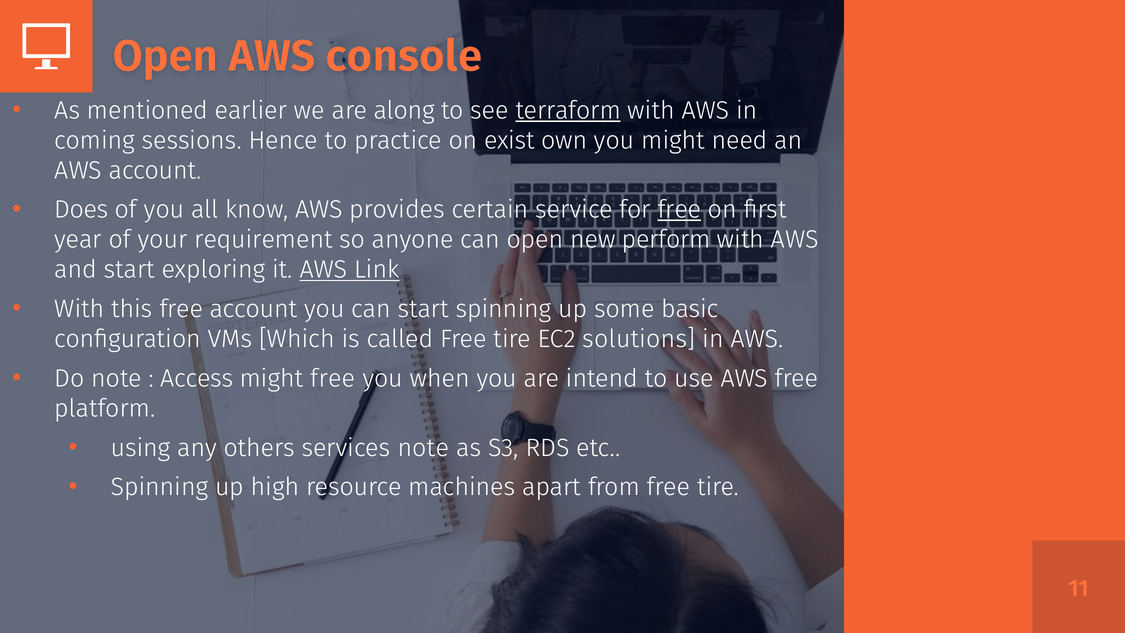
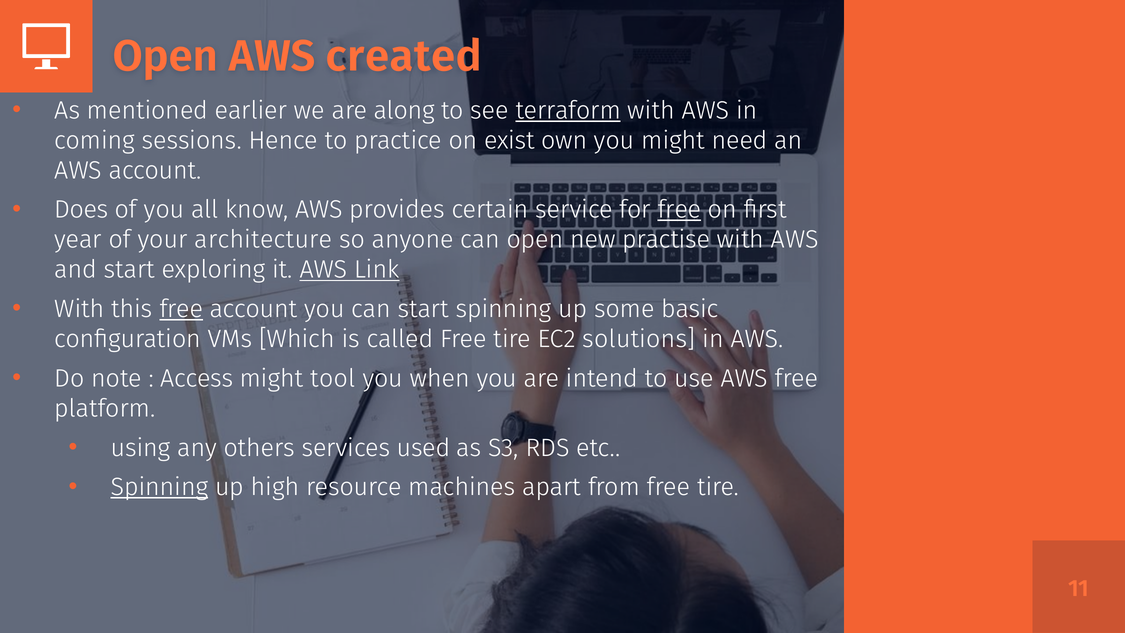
console: console -> created (404, 56)
requirement: requirement -> architecture (263, 240)
perform: perform -> practise (666, 240)
free underline: none -> present (181, 309)
might free: free -> tool (333, 378)
services note: note -> used (424, 448)
Spinning underline: none -> present (159, 487)
